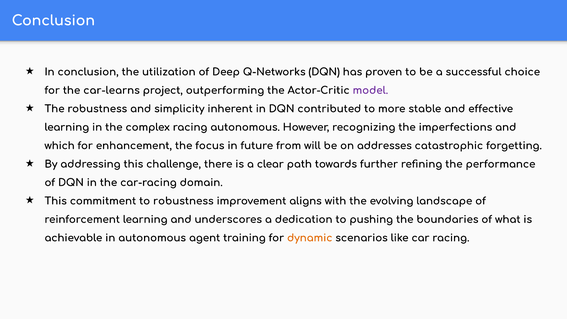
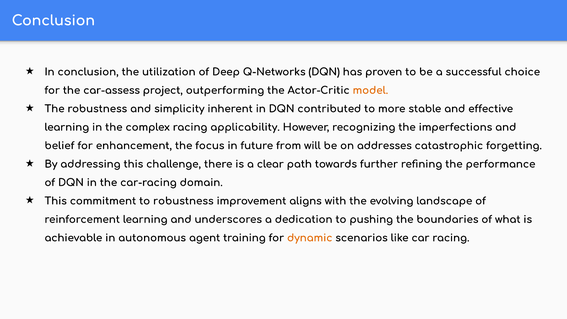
car-learns: car-learns -> car-assess (112, 90)
model colour: purple -> orange (370, 90)
racing autonomous: autonomous -> applicability (245, 127)
which: which -> belief (59, 146)
